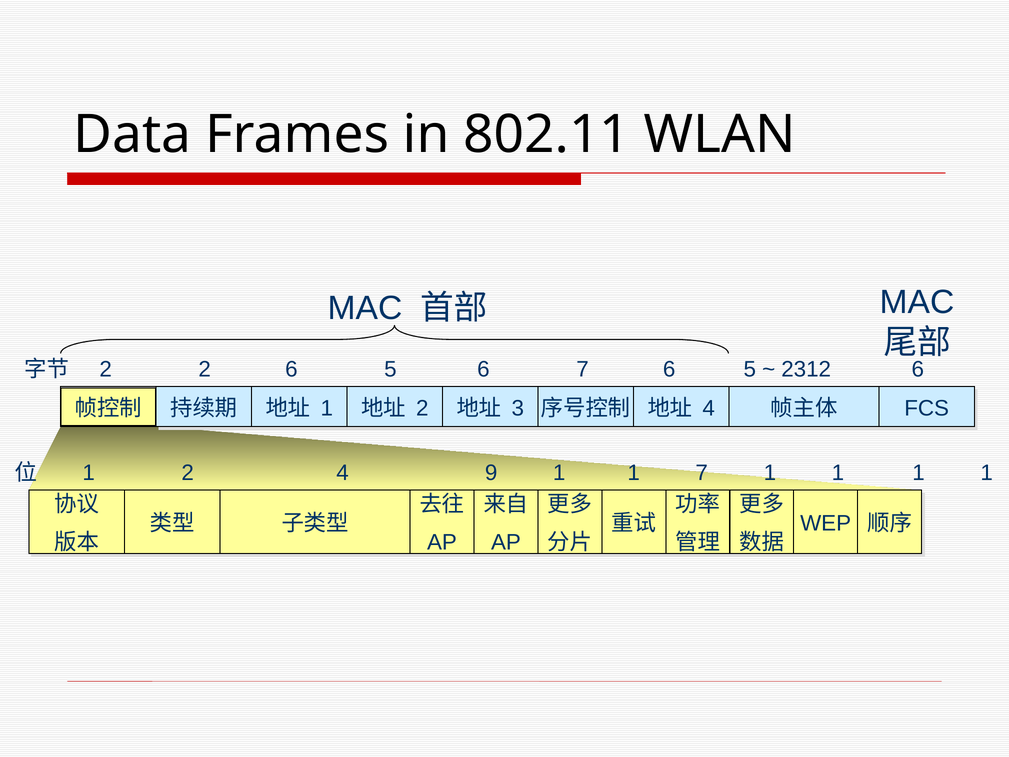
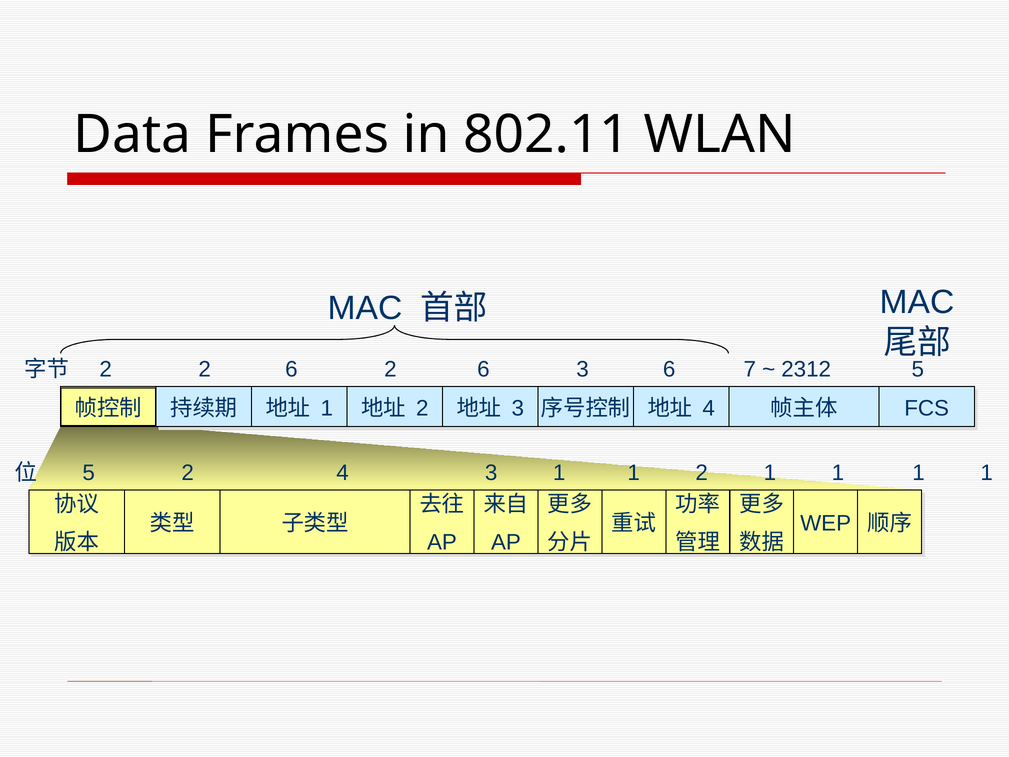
2 6 5: 5 -> 2 (390, 369)
6 7: 7 -> 3 (582, 369)
5: 5 -> 7 (750, 369)
2312 6: 6 -> 5 (918, 369)
1: 1 -> 5 (89, 473)
4 9: 9 -> 3 (491, 473)
1 7: 7 -> 2 (702, 473)
